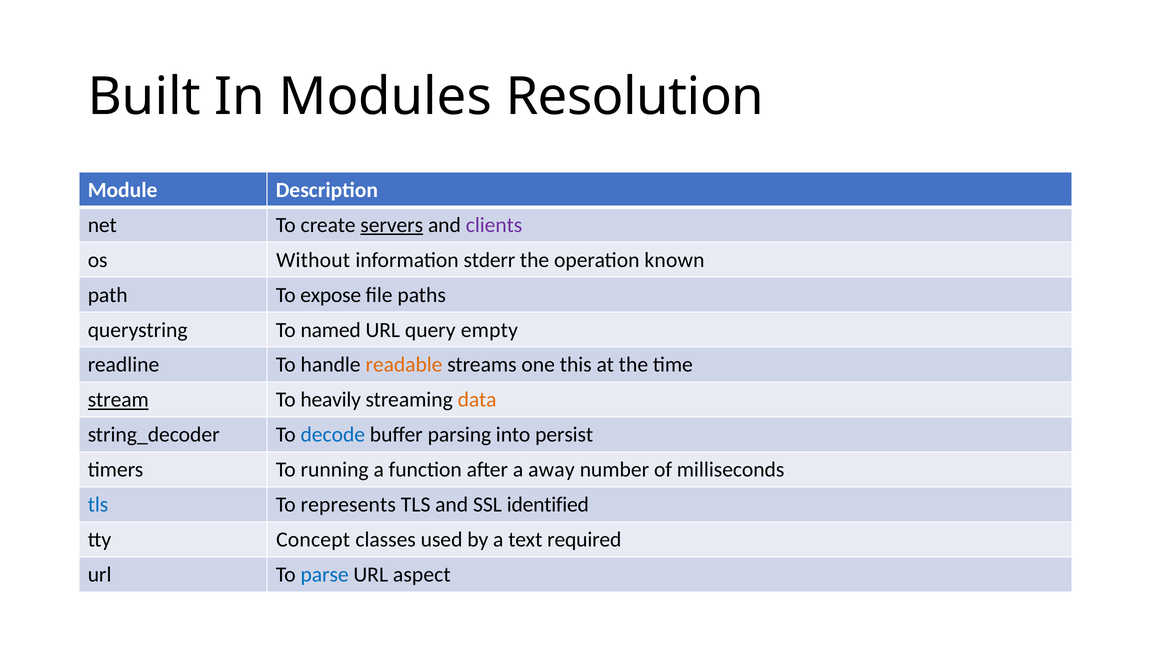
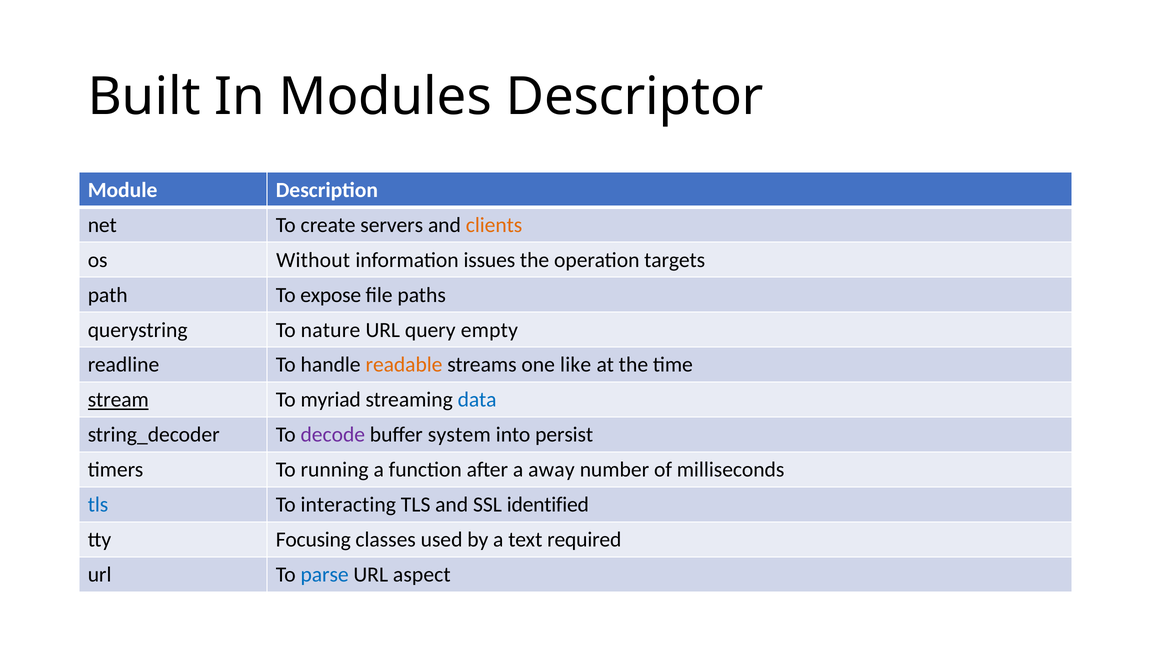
Resolution: Resolution -> Descriptor (635, 97)
servers underline: present -> none (392, 225)
clients colour: purple -> orange (494, 225)
stderr: stderr -> issues (489, 260)
known: known -> targets (675, 260)
named: named -> nature (330, 330)
this: this -> like (576, 365)
heavily: heavily -> myriad (331, 400)
data colour: orange -> blue (477, 400)
decode colour: blue -> purple (333, 435)
parsing: parsing -> system (459, 435)
represents: represents -> interacting (348, 505)
Concept: Concept -> Focusing (313, 540)
